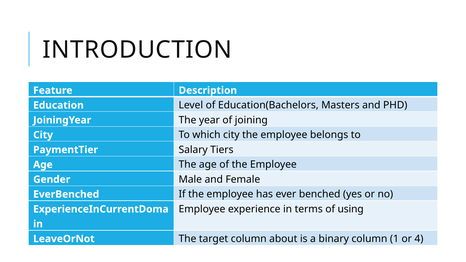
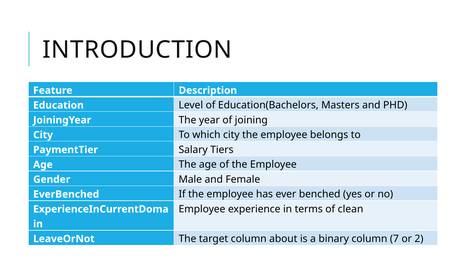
using: using -> clean (351, 209)
1: 1 -> 7 (394, 239)
4: 4 -> 2 (419, 239)
